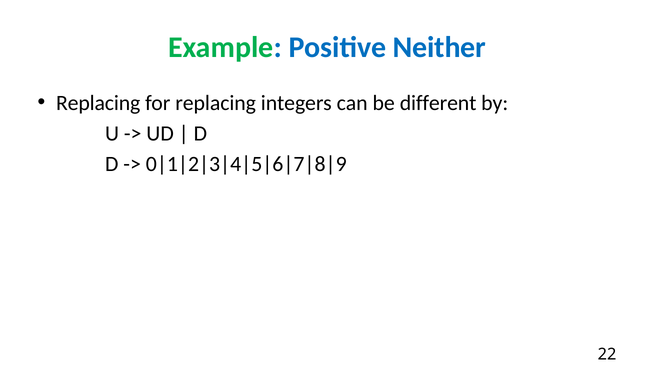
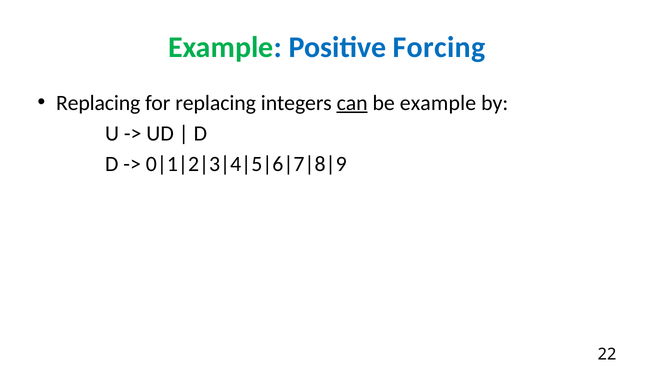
Neither: Neither -> Forcing (439, 47)
can underline: none -> present (352, 103)
be different: different -> example (438, 103)
